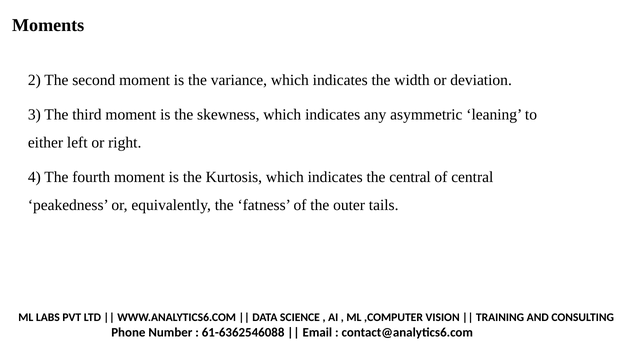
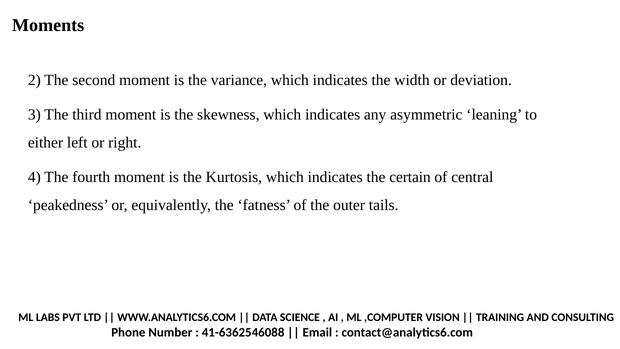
the central: central -> certain (410, 177)
61-6362546088: 61-6362546088 -> 41-6362546088 (243, 332)
